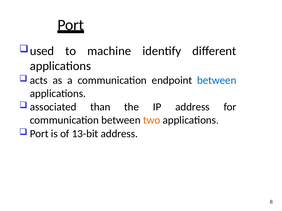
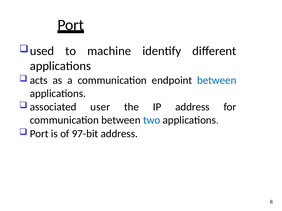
than: than -> user (100, 107)
two colour: orange -> blue (152, 120)
13-bit: 13-bit -> 97-bit (85, 134)
